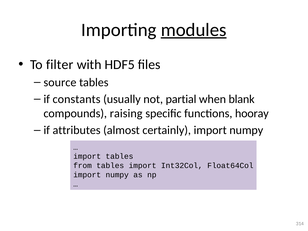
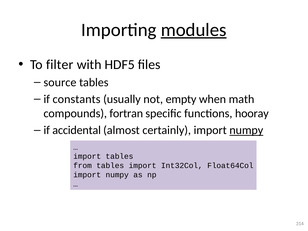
partial: partial -> empty (181, 99)
blank: blank -> math (242, 99)
raising: raising -> fortran (126, 113)
attributes: attributes -> accidental (77, 130)
numpy underline: none -> present (246, 130)
